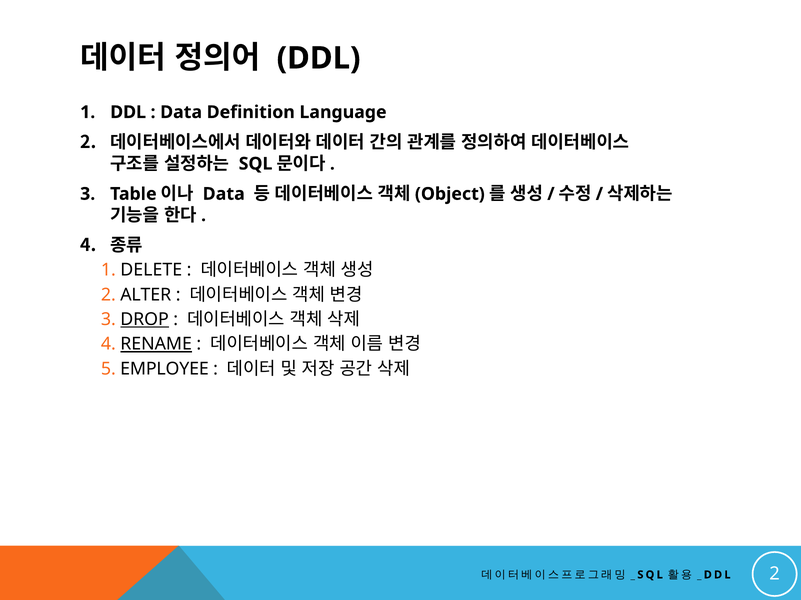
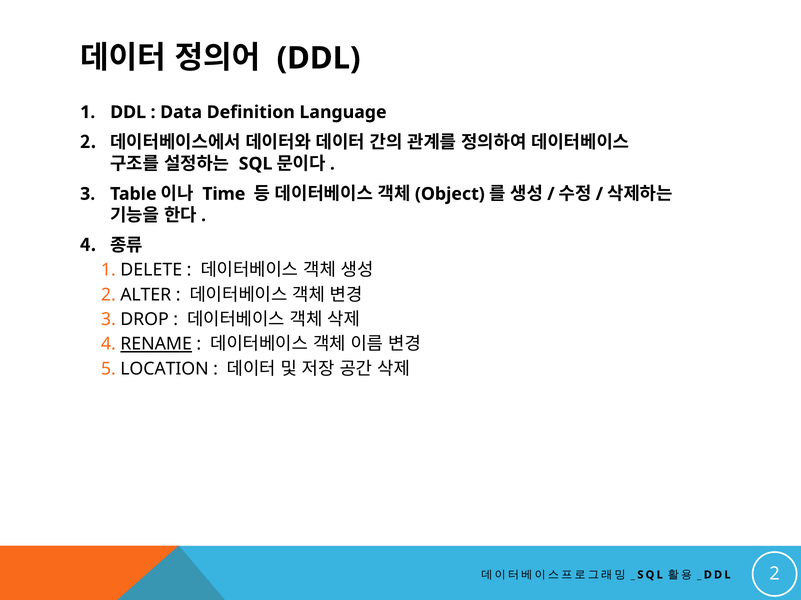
Data: Data -> Time (224, 194)
DROP underline: present -> none (145, 320)
EMPLOYEE: EMPLOYEE -> LOCATION (164, 369)
